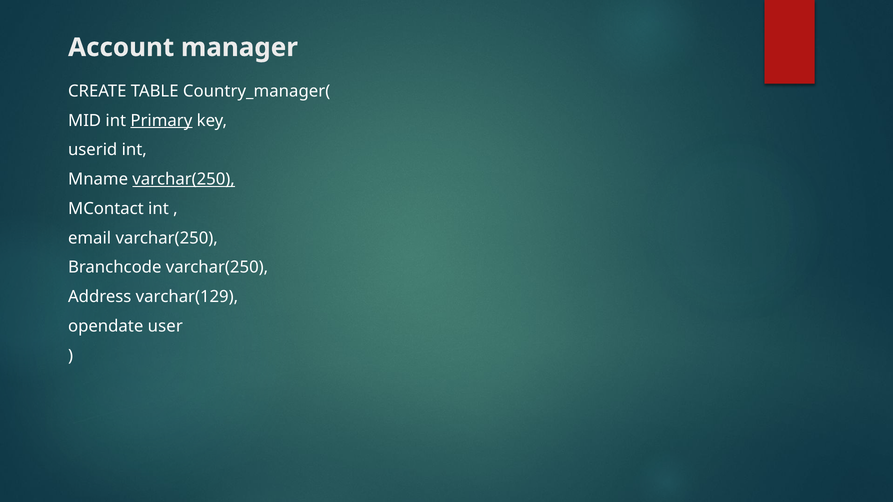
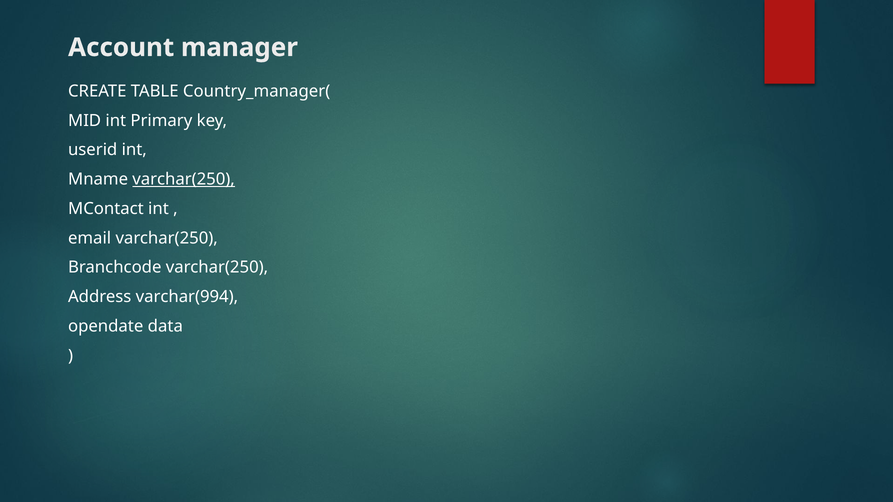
Primary underline: present -> none (161, 121)
varchar(129: varchar(129 -> varchar(994 (187, 297)
user: user -> data (165, 326)
